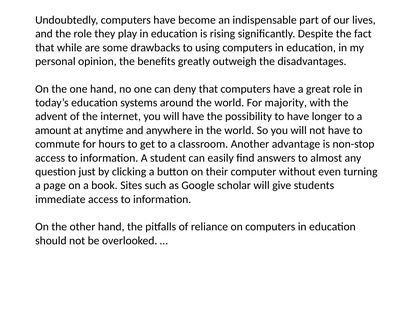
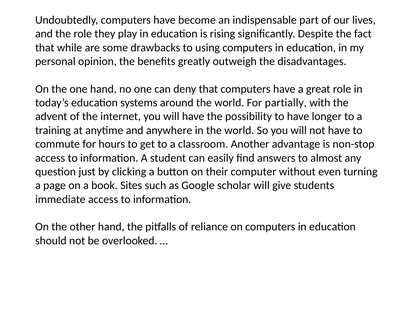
majority: majority -> partially (286, 103)
amount: amount -> training (53, 131)
